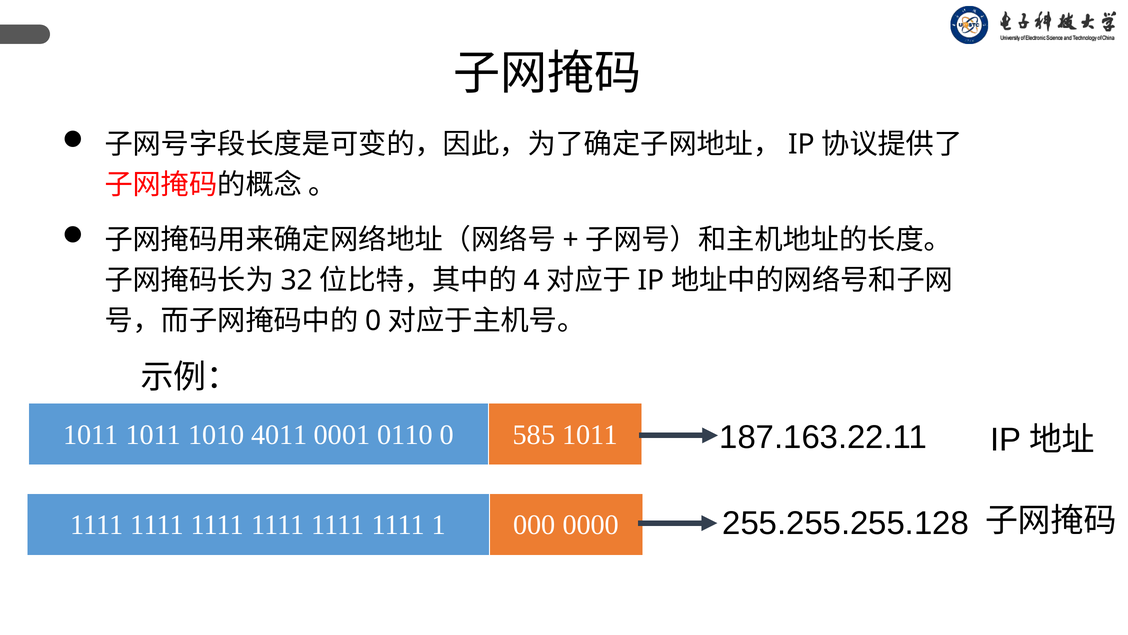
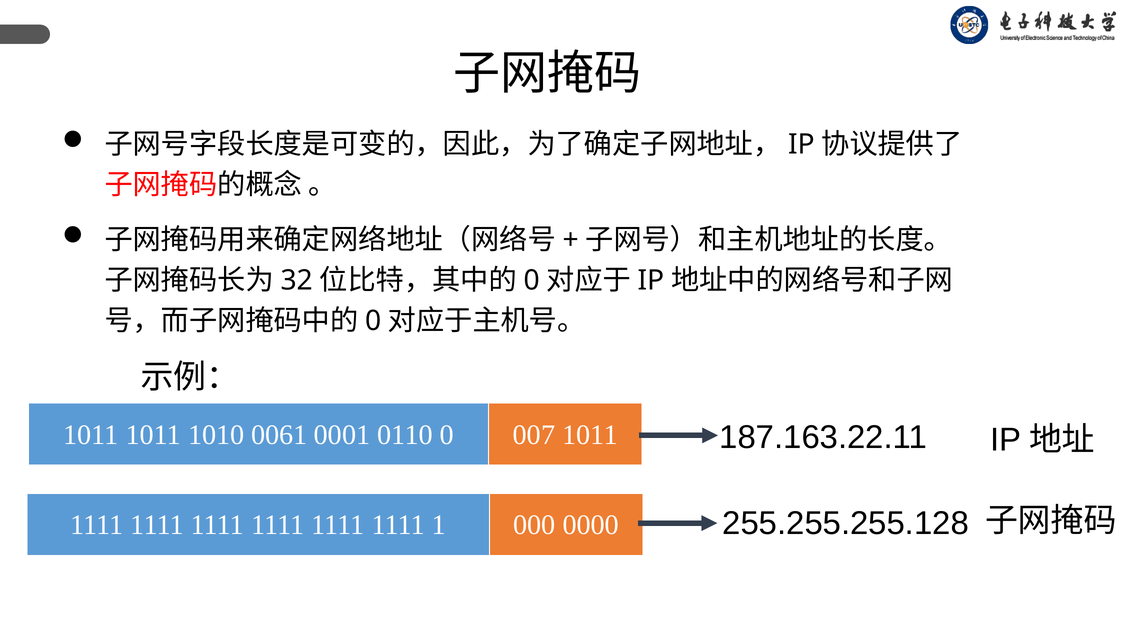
4: 4 -> 0 (532, 280)
4011: 4011 -> 0061 (279, 434)
585: 585 -> 007 (534, 434)
